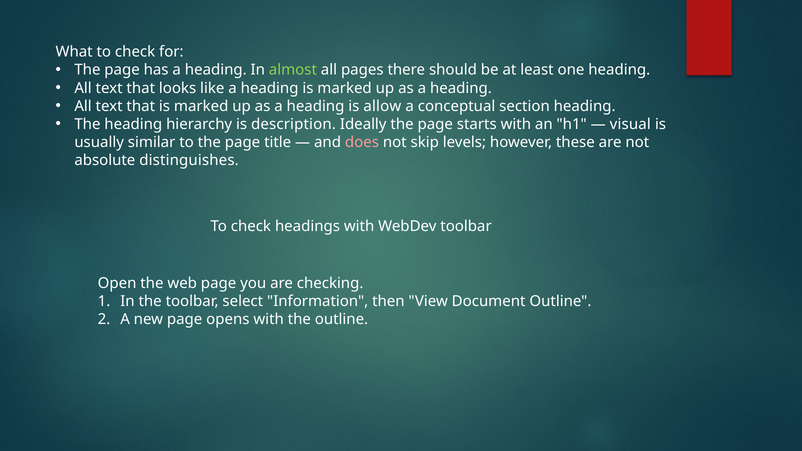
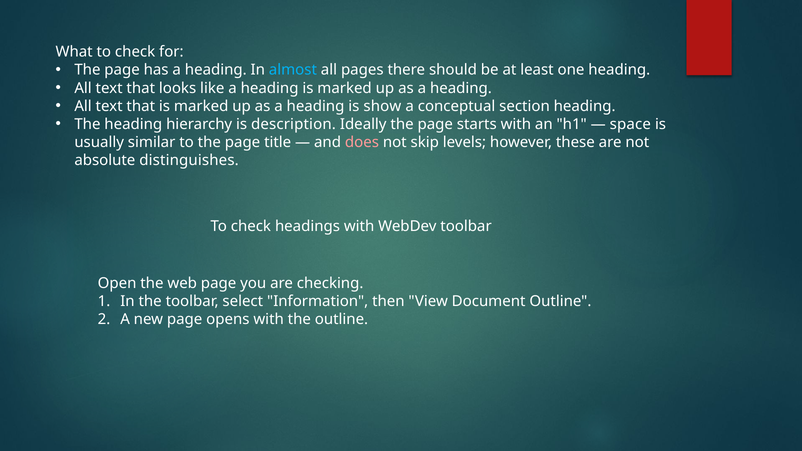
almost colour: light green -> light blue (293, 70)
allow: allow -> show (382, 106)
visual: visual -> space (630, 124)
